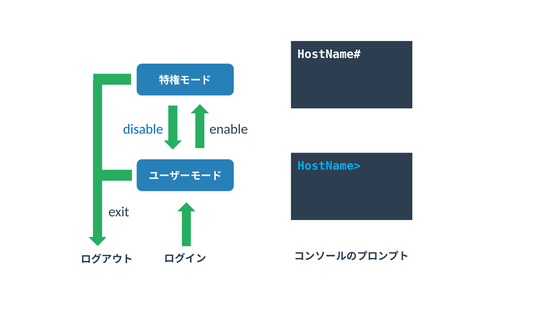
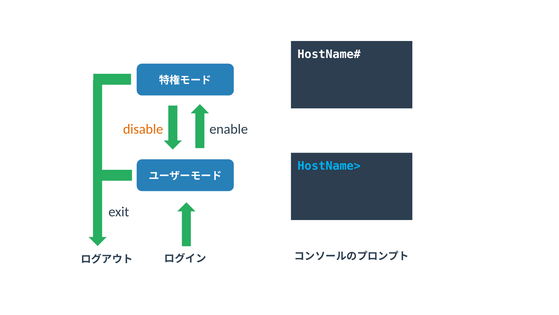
disable colour: blue -> orange (143, 129)
